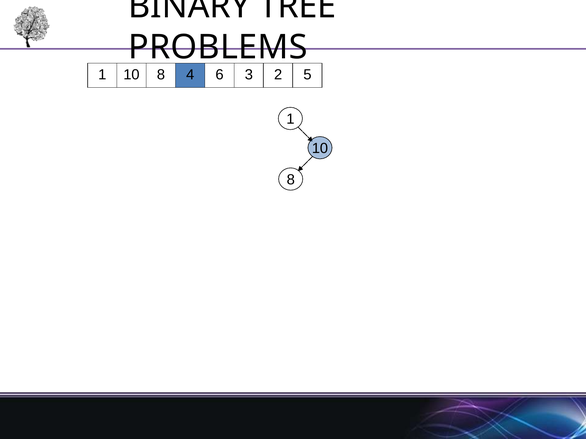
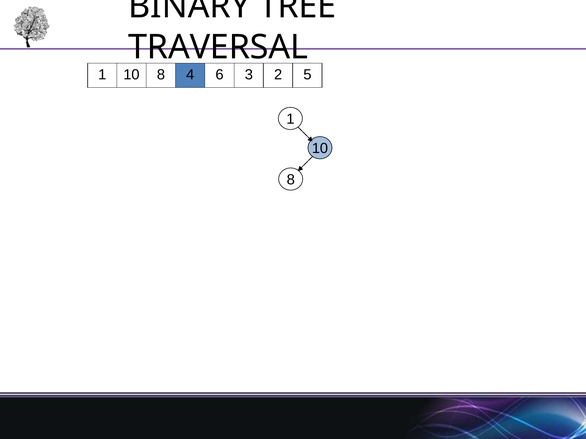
PROBLEMS: PROBLEMS -> TRAVERSAL (218, 47)
